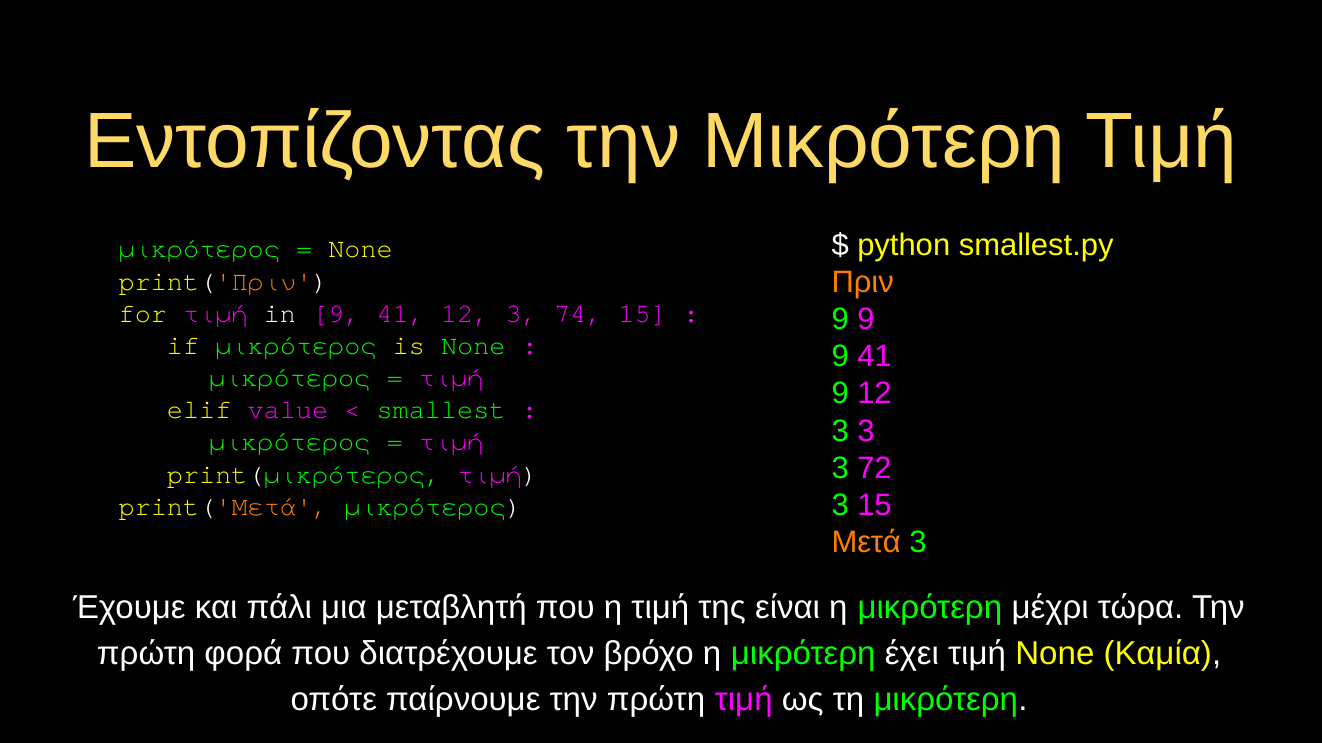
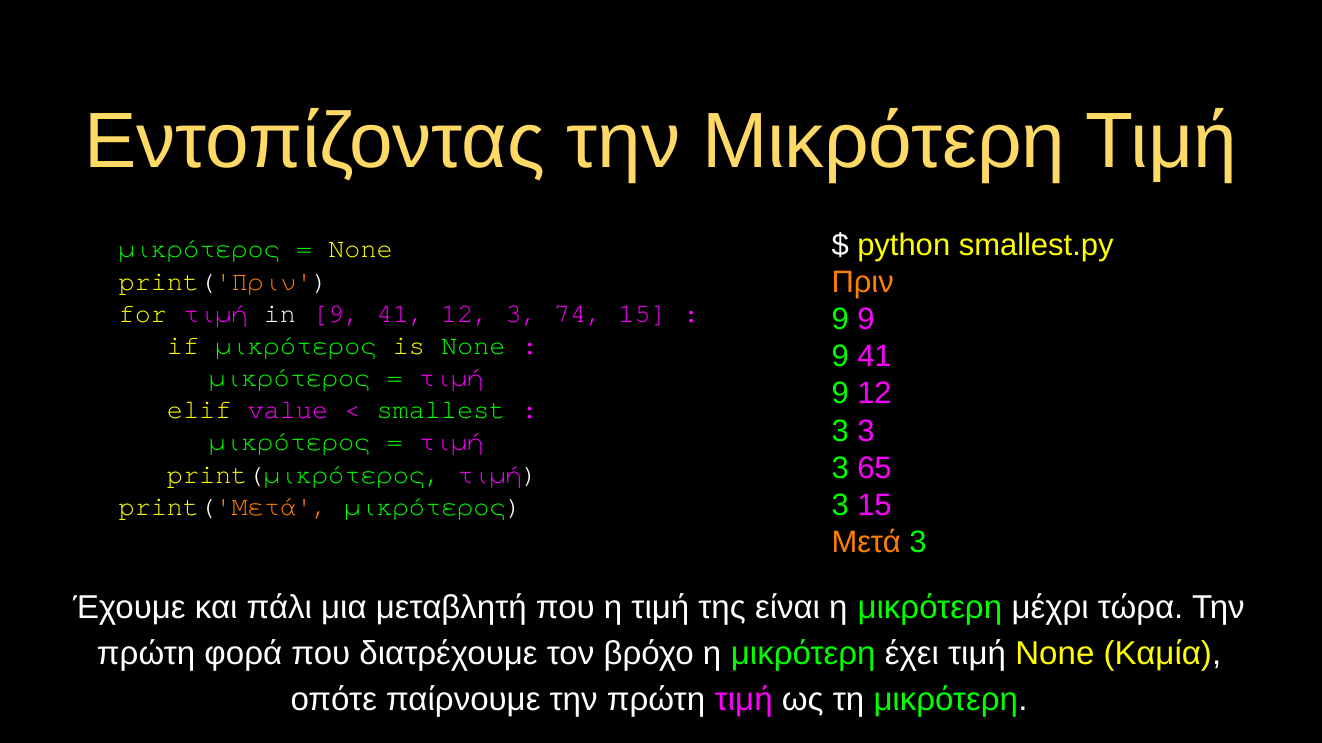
72: 72 -> 65 (874, 468)
